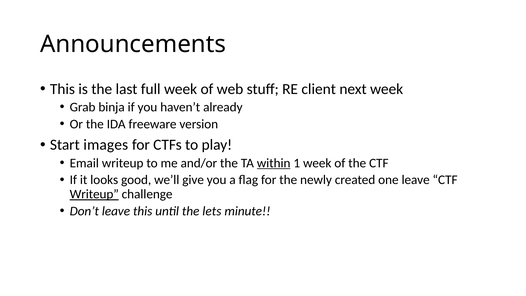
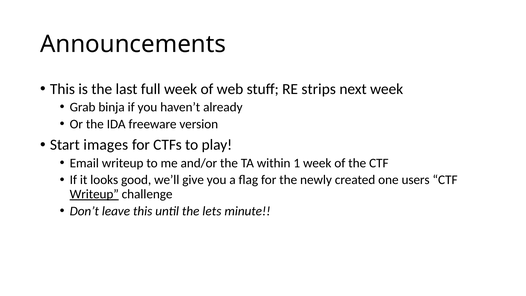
client: client -> strips (319, 89)
within underline: present -> none (274, 163)
one leave: leave -> users (416, 180)
